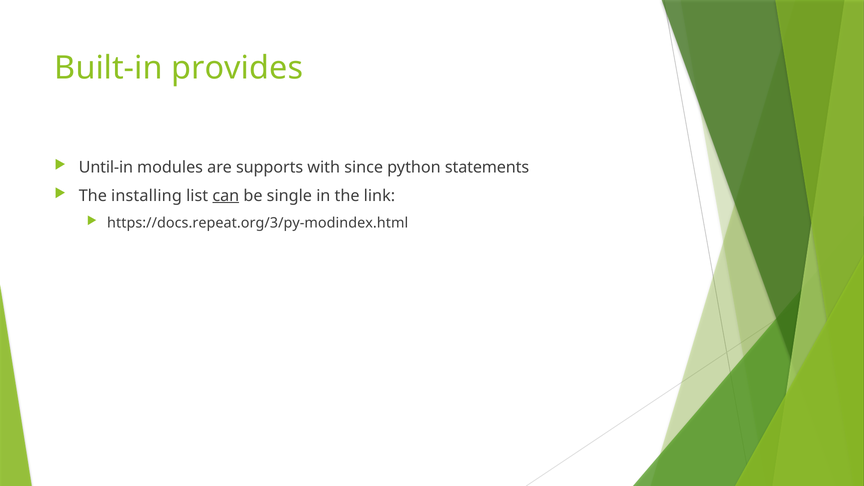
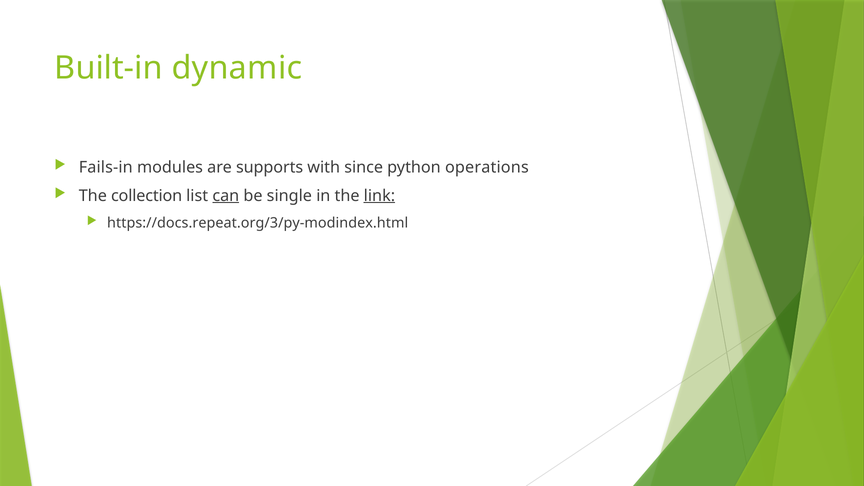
provides: provides -> dynamic (237, 68)
Until-in: Until-in -> Fails-in (106, 167)
statements: statements -> operations (487, 167)
installing: installing -> collection (147, 196)
link underline: none -> present (379, 196)
